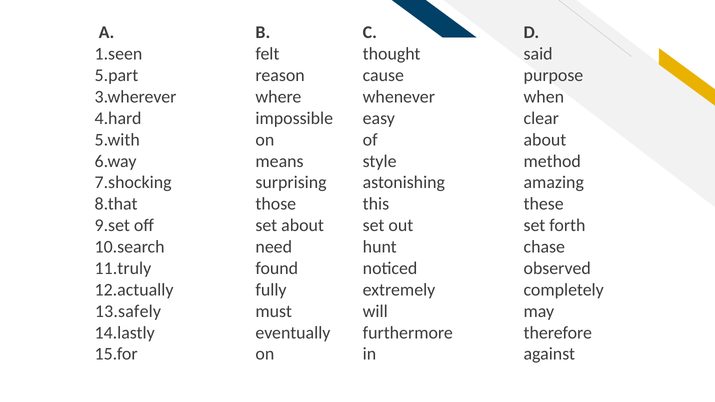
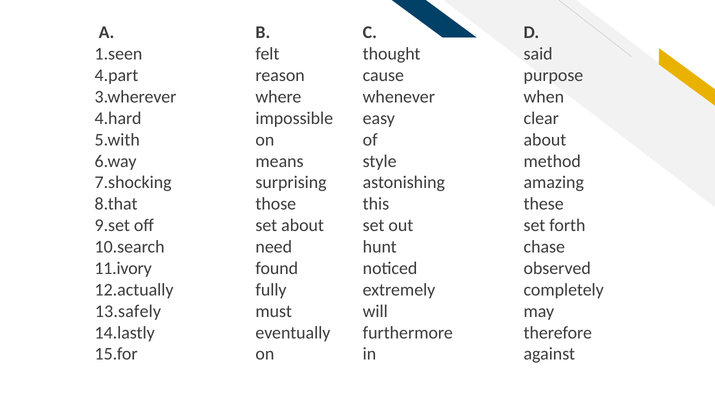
5.part: 5.part -> 4.part (116, 75)
11.truly: 11.truly -> 11.ivory (123, 268)
